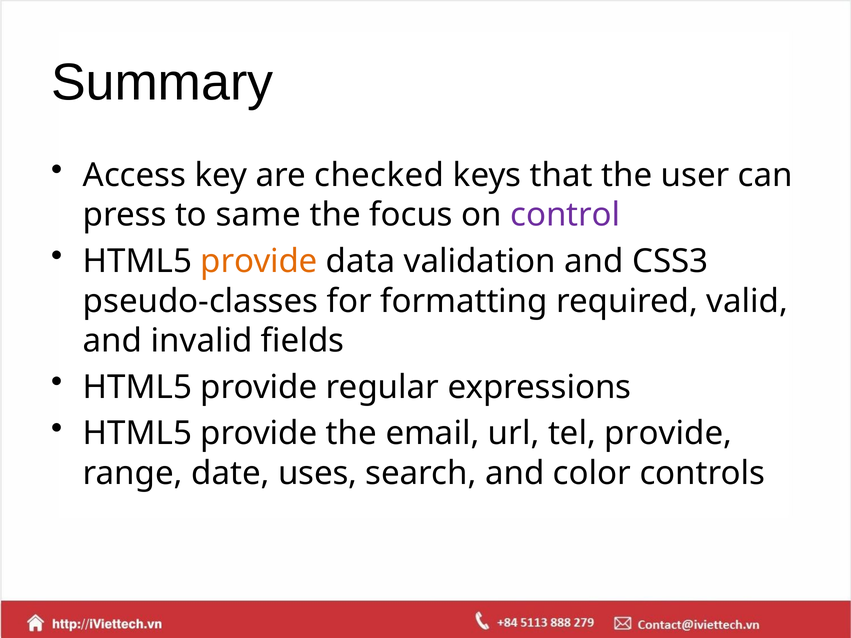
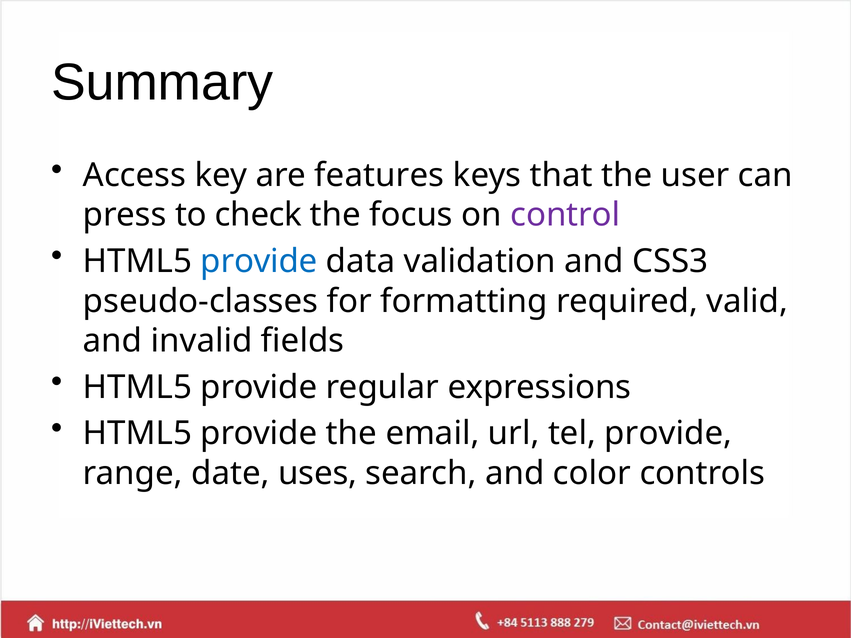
checked: checked -> features (379, 175)
same: same -> check (259, 215)
provide colour: orange -> blue (259, 261)
